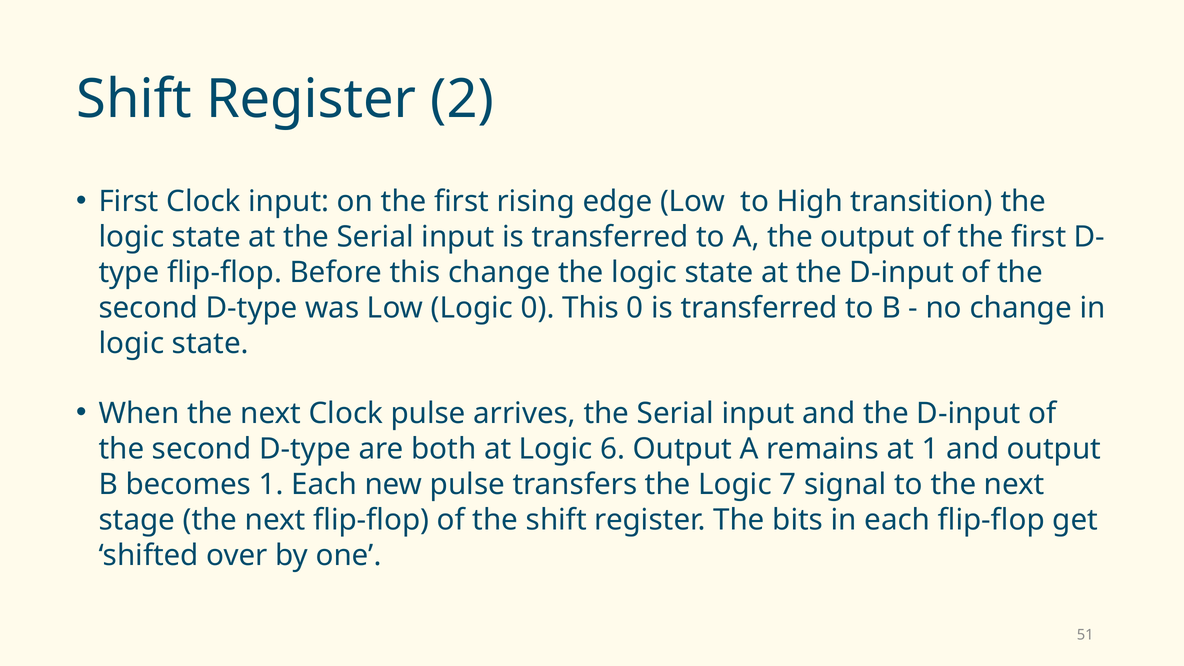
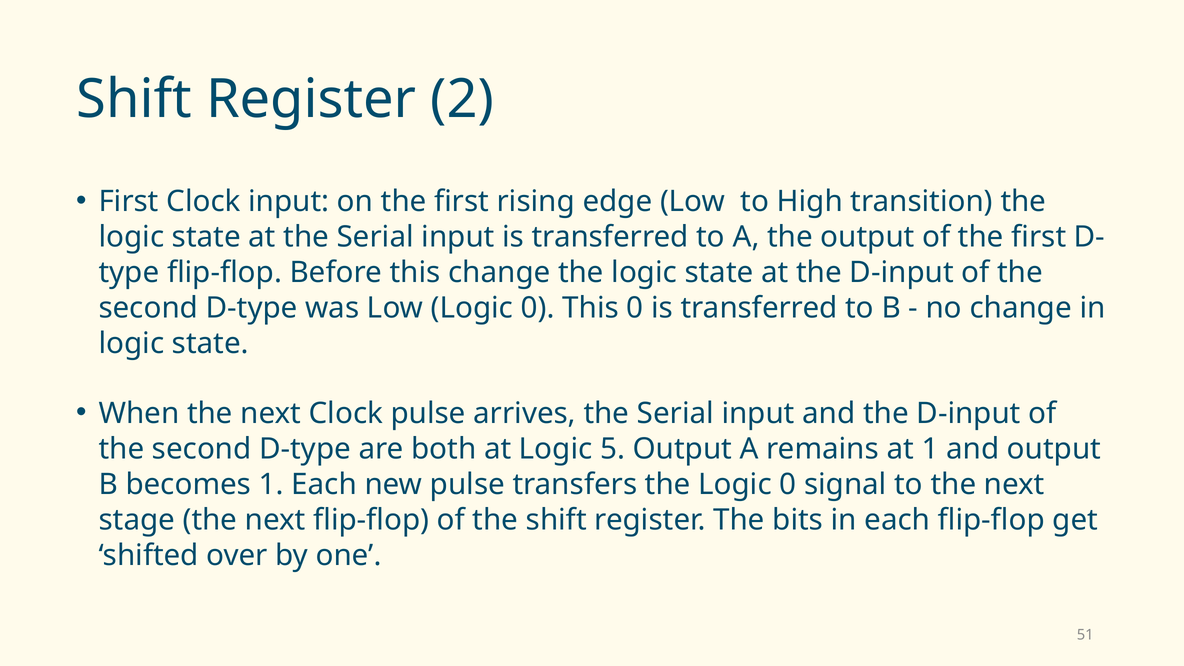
6: 6 -> 5 (613, 449)
the Logic 7: 7 -> 0 (788, 484)
